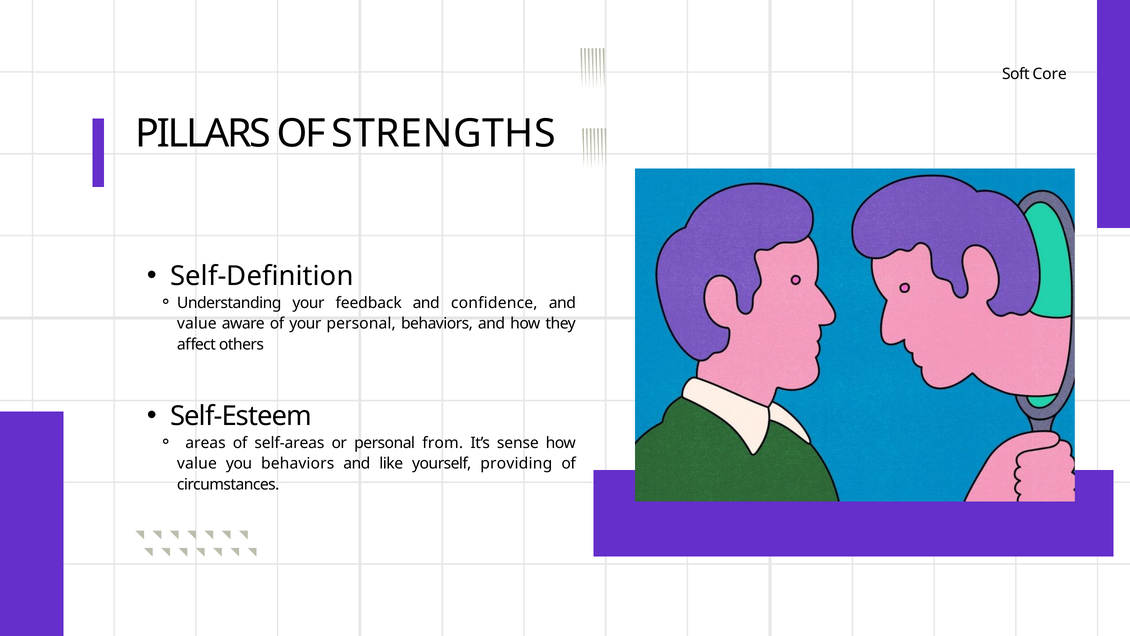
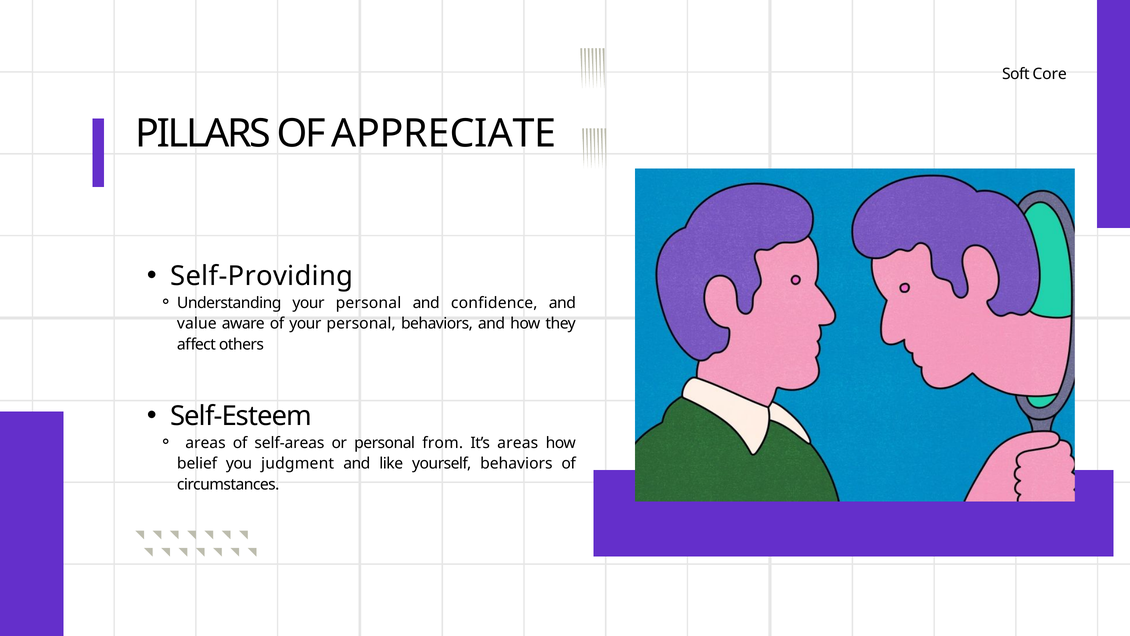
STRENGTHS: STRENGTHS -> APPRECIATE (444, 134)
Self-Definition: Self-Definition -> Self-Providing (262, 276)
Understanding your feedback: feedback -> personal (368, 303)
It’s sense: sense -> areas (518, 443)
value: value -> belief (197, 463)
you behaviors: behaviors -> judgment (298, 463)
yourself providing: providing -> behaviors (516, 463)
